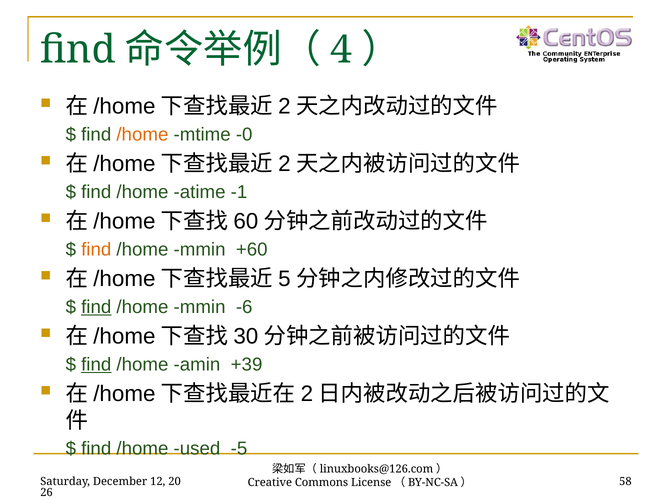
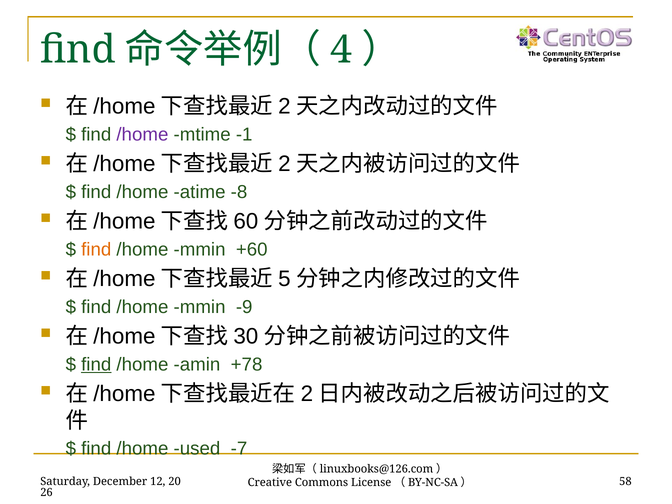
/home colour: orange -> purple (142, 134)
-0: -0 -> -1 (244, 134)
-1: -1 -> -8 (239, 192)
find underline: present -> none (96, 307)
-6: -6 -> -9 (244, 307)
+39: +39 -> +78 (247, 364)
-5: -5 -> -7 (239, 449)
